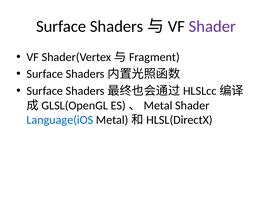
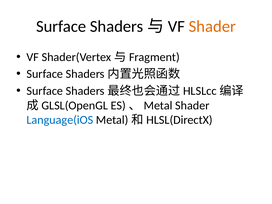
Shader colour: purple -> orange (212, 26)
